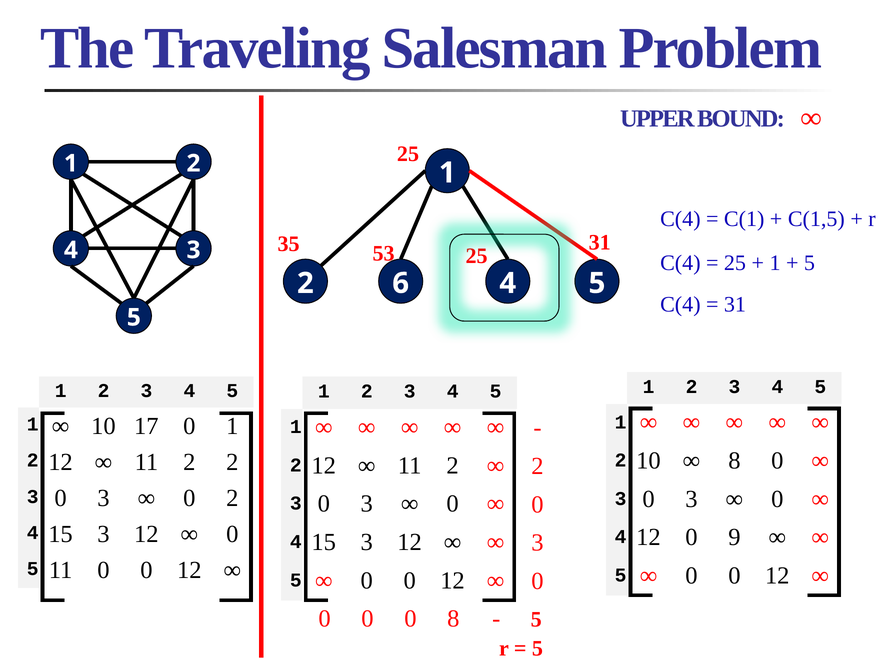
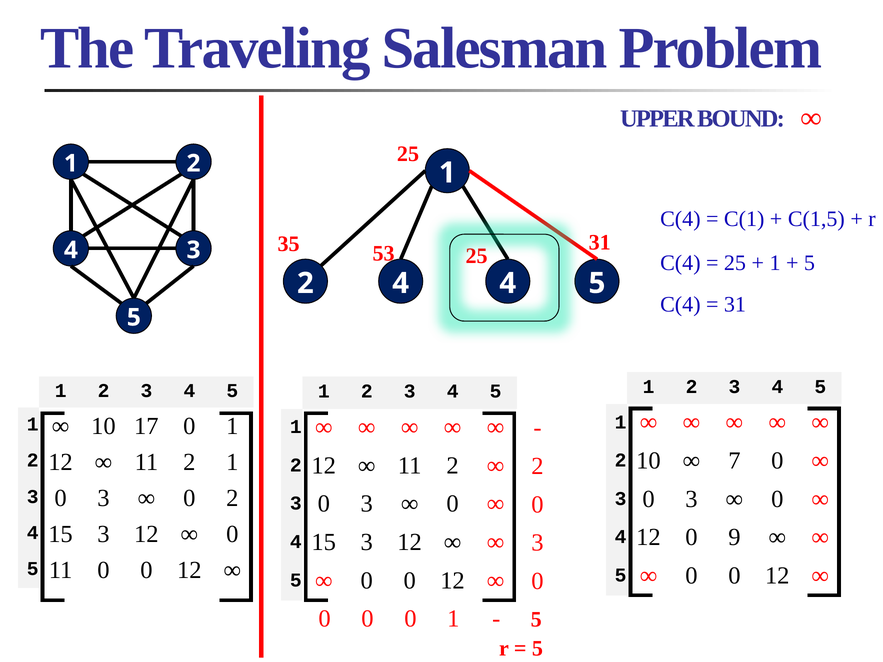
6: 6 -> 4 (401, 283)
8: 8 -> 7 (734, 461)
2 2: 2 -> 1 (232, 462)
0 0 8: 8 -> 1 (453, 619)
